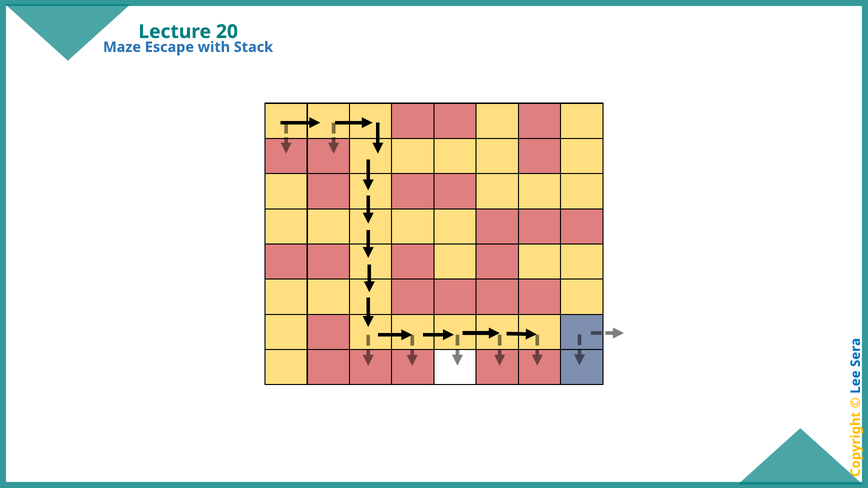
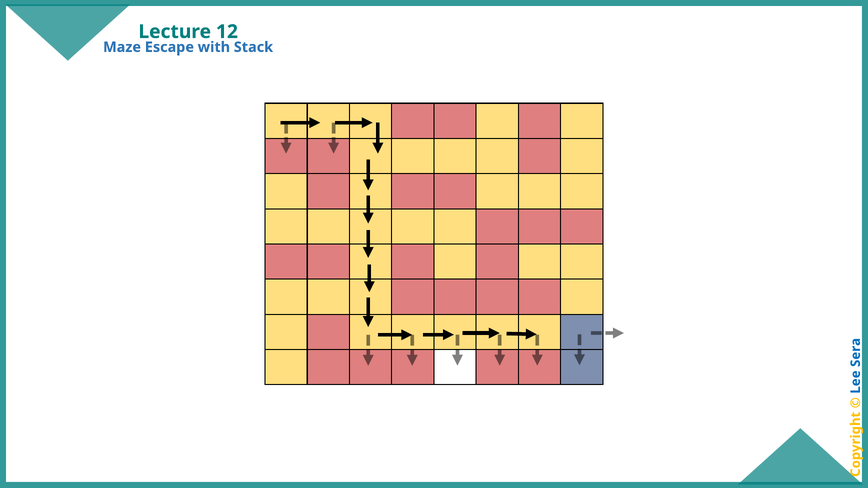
20: 20 -> 12 (227, 32)
